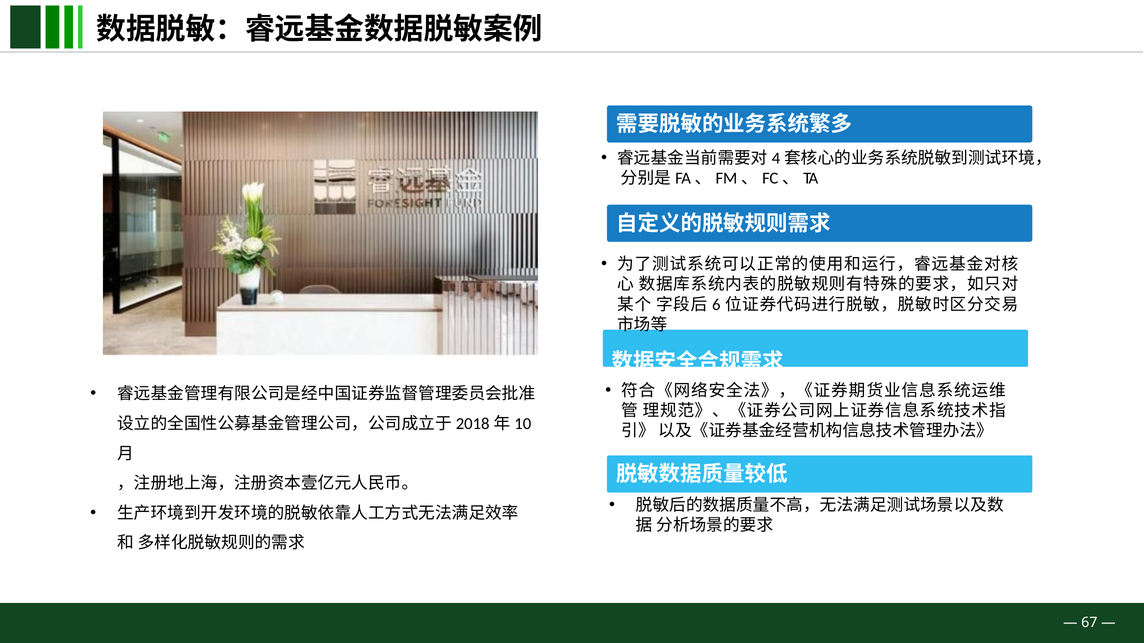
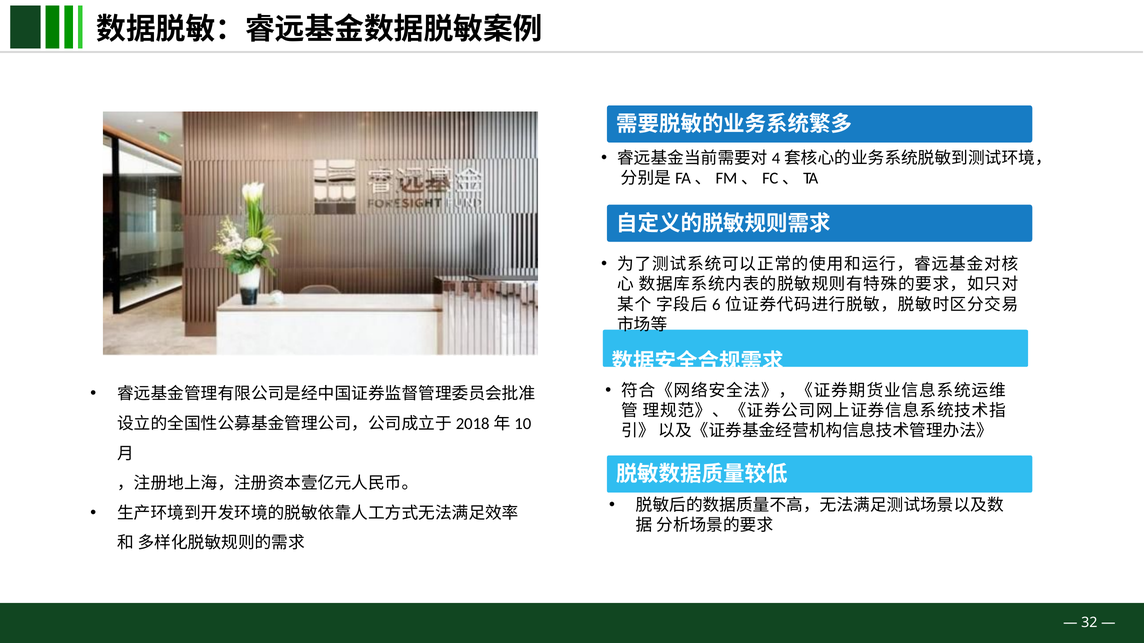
67: 67 -> 32 (1089, 623)
